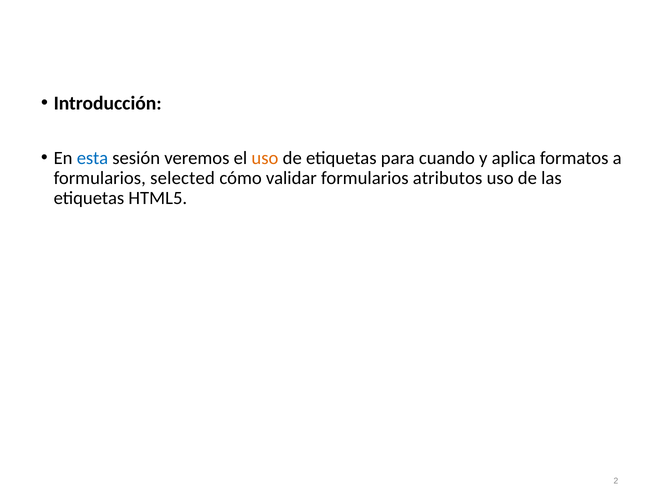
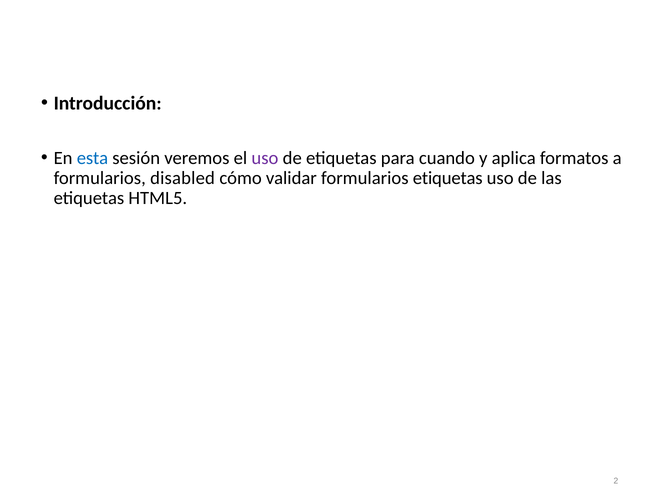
uso colour: orange -> purple (265, 158)
selected: selected -> disabled (183, 178)
formularios atributos: atributos -> etiquetas (448, 178)
